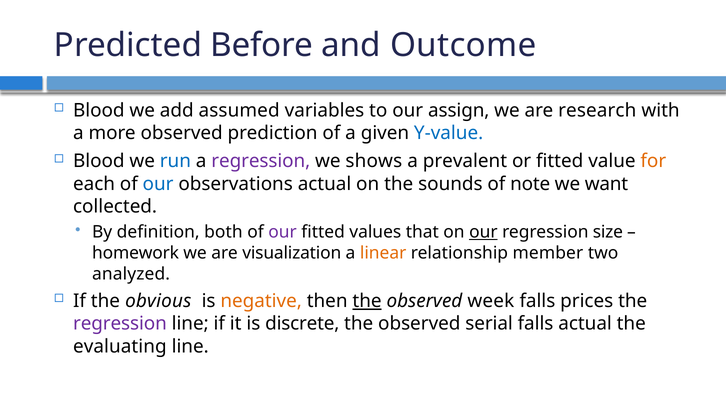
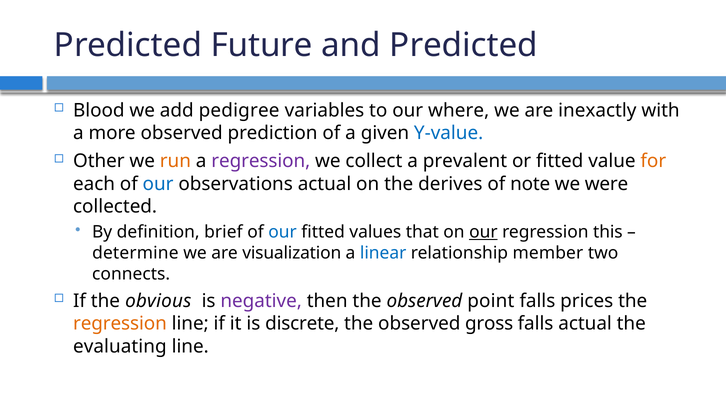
Before: Before -> Future (262, 45)
and Outcome: Outcome -> Predicted (464, 45)
assumed: assumed -> pedigree (239, 111)
assign: assign -> where (459, 111)
research: research -> inexactly (597, 111)
Blood: Blood -> Other (99, 161)
run colour: blue -> orange (175, 161)
shows: shows -> collect (374, 161)
sounds: sounds -> derives (450, 184)
want: want -> were (606, 184)
both: both -> brief (223, 232)
our colour: purple -> blue (283, 232)
size: size -> this (608, 232)
homework: homework -> determine (135, 253)
linear colour: orange -> blue (383, 253)
analyzed: analyzed -> connects (131, 274)
negative colour: orange -> purple (261, 301)
the underline: present -> none (367, 301)
week: week -> point (491, 301)
regression colour: purple -> orange (120, 324)
serial: serial -> gross (489, 324)
